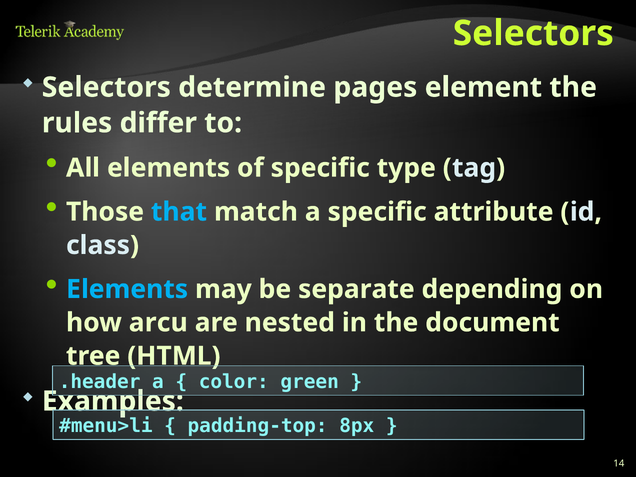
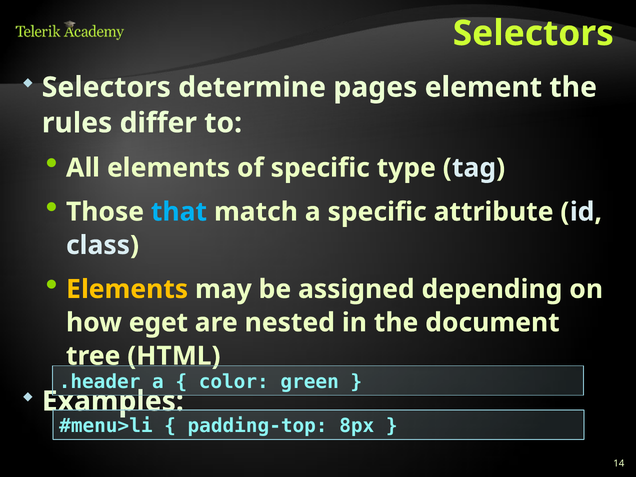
Elements colour: light blue -> yellow (127, 289)
separate: separate -> assigned (356, 289)
arcu: arcu -> eget (158, 323)
